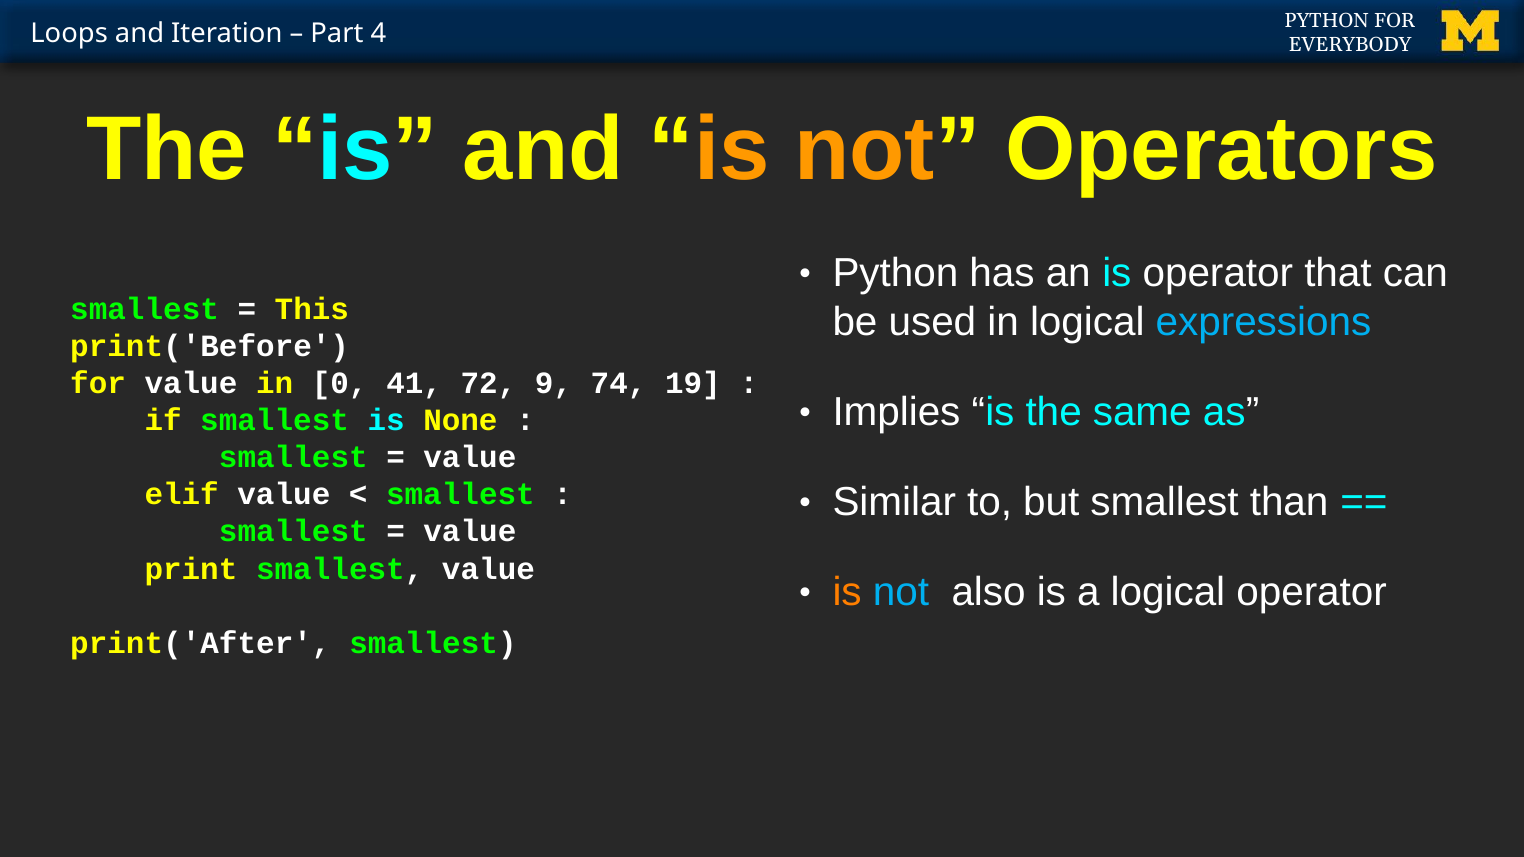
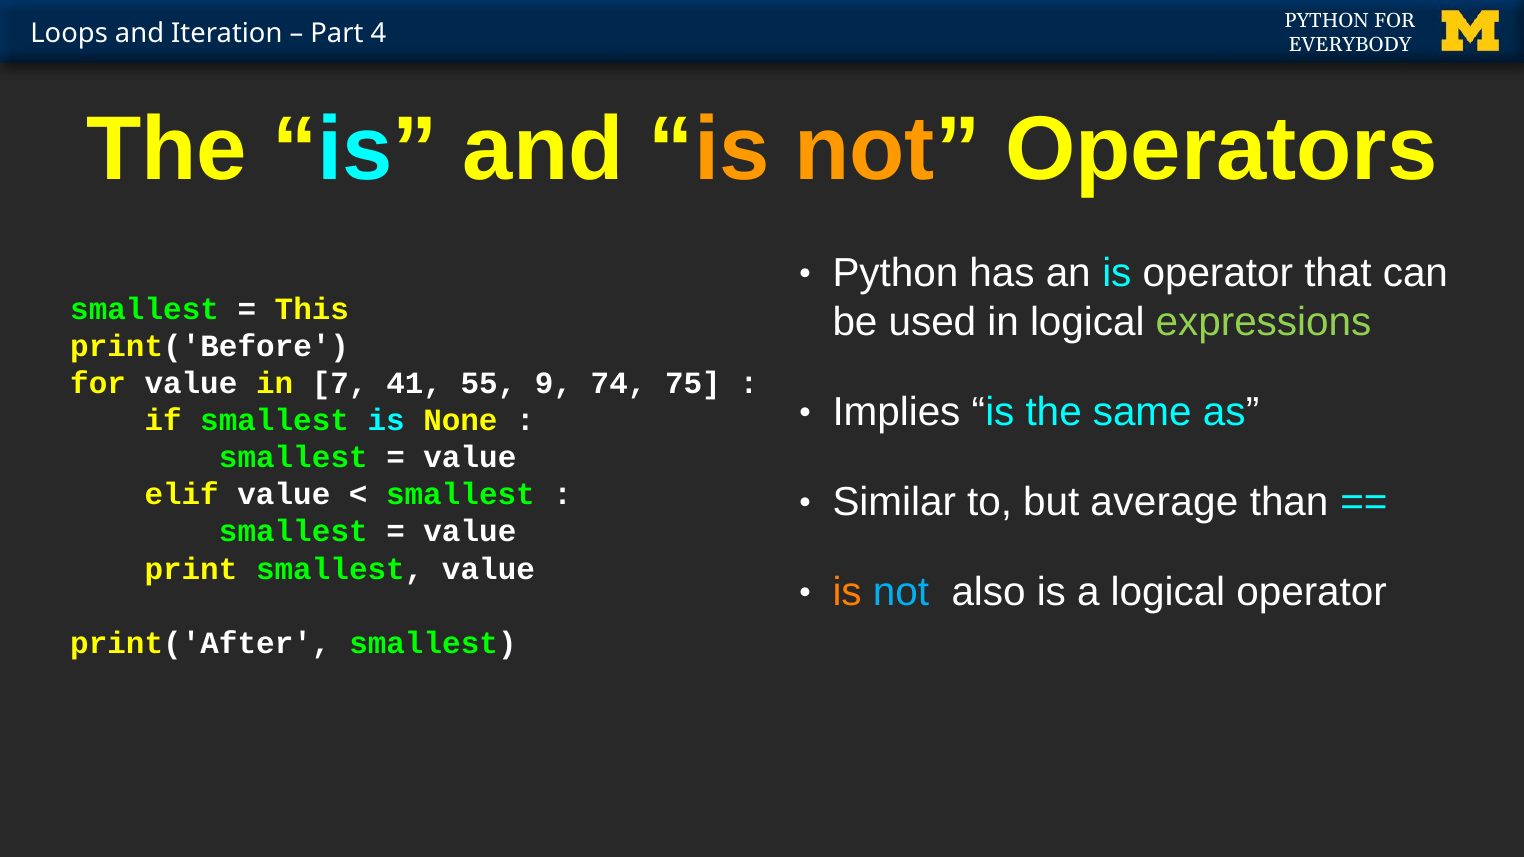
expressions colour: light blue -> light green (1263, 322)
0: 0 -> 7 (340, 383)
72: 72 -> 55 (488, 383)
19: 19 -> 75 (693, 383)
but smallest: smallest -> average (1164, 502)
